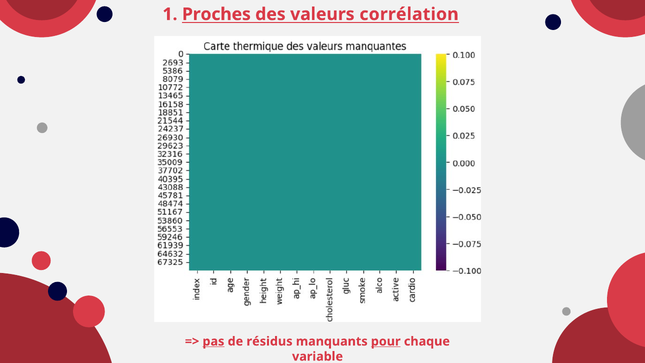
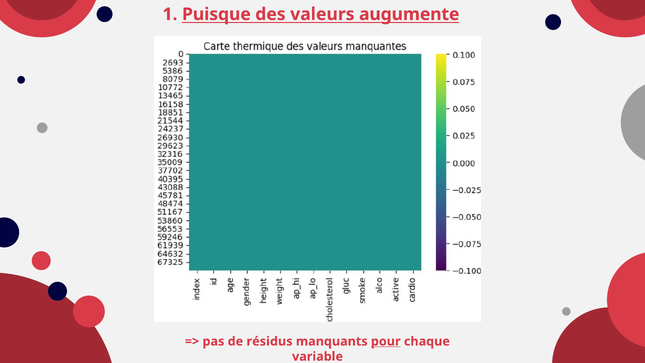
Proches: Proches -> Puisque (216, 14)
corrélation: corrélation -> augumente (409, 14)
pas underline: present -> none (213, 341)
